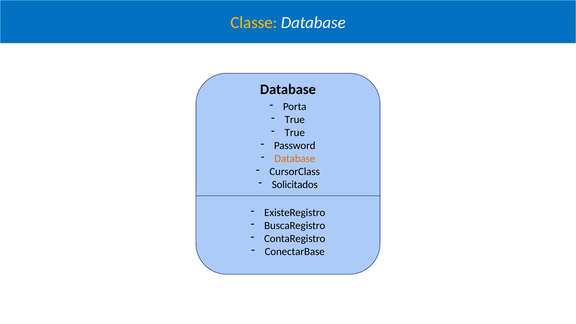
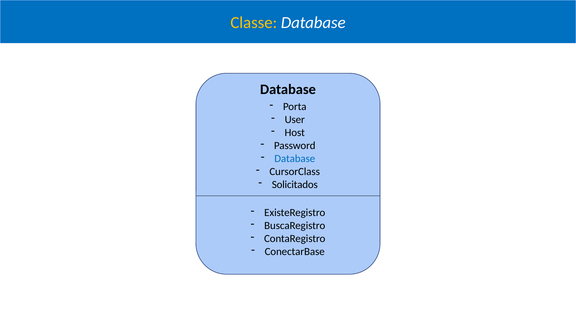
True: True -> User (295, 120)
True: True -> Host (295, 133)
Database colour: orange -> blue (295, 159)
